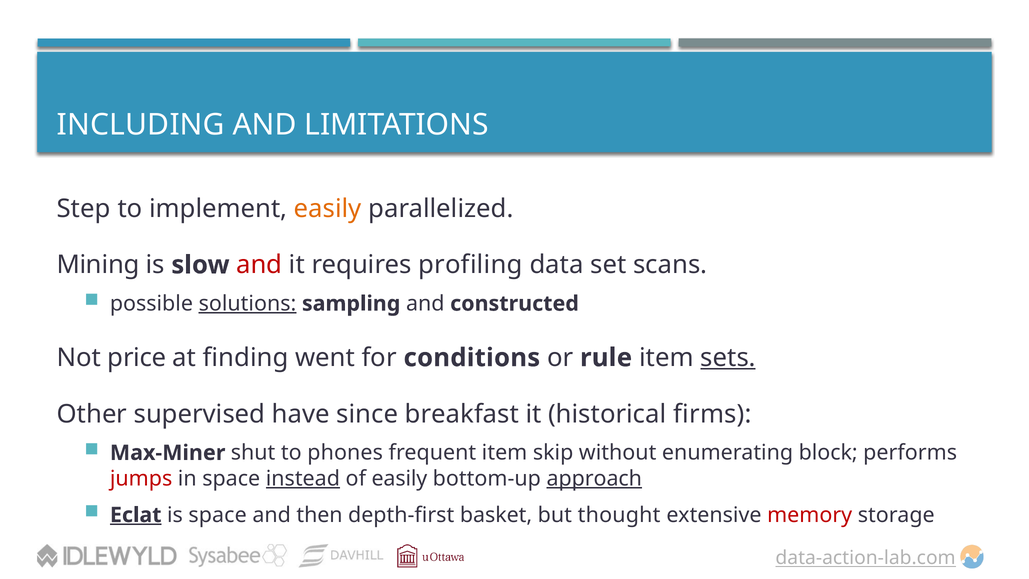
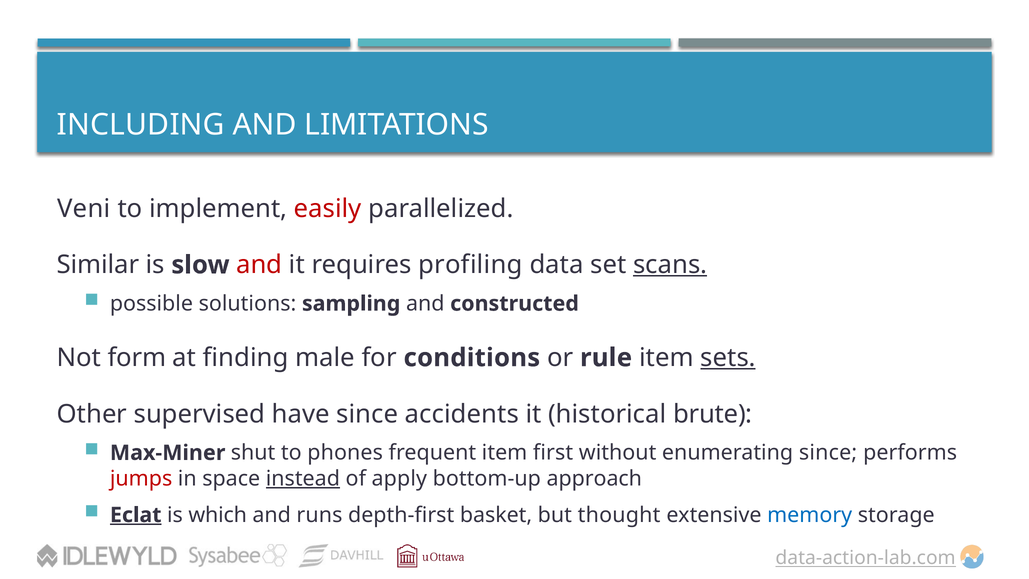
Step: Step -> Veni (84, 208)
easily colour: orange -> red (328, 208)
Mining: Mining -> Similar (98, 265)
scans underline: none -> present (670, 265)
solutions underline: present -> none (247, 304)
price: price -> form (137, 358)
went: went -> male (325, 358)
breakfast: breakfast -> accidents (462, 414)
firms: firms -> brute (713, 414)
skip: skip -> first (553, 453)
enumerating block: block -> since (828, 453)
of easily: easily -> apply (399, 478)
approach underline: present -> none (594, 478)
is space: space -> which (218, 515)
then: then -> runs (319, 515)
memory colour: red -> blue (810, 515)
